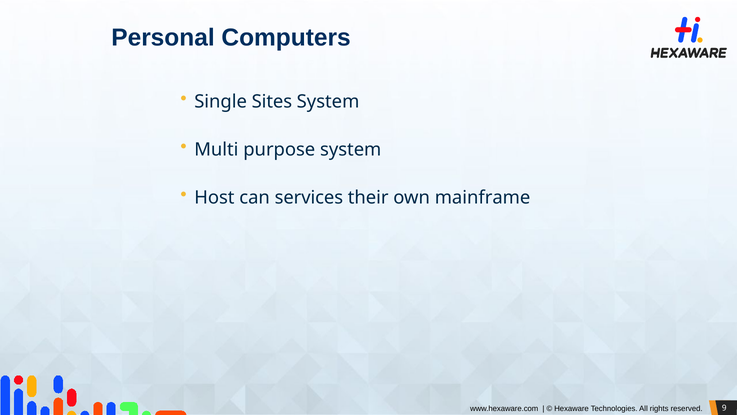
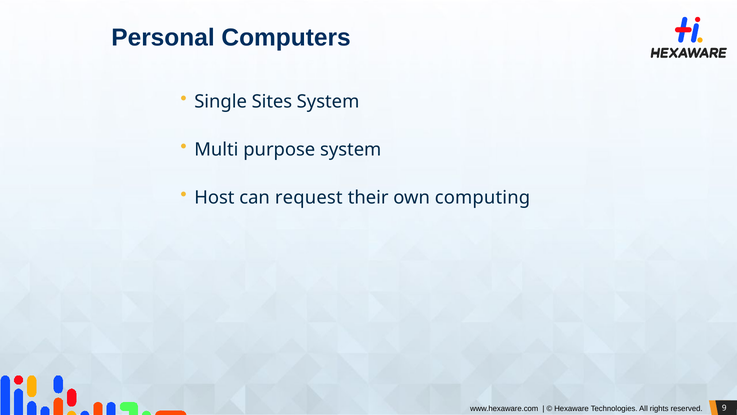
services: services -> request (309, 197)
mainframe: mainframe -> computing (482, 197)
